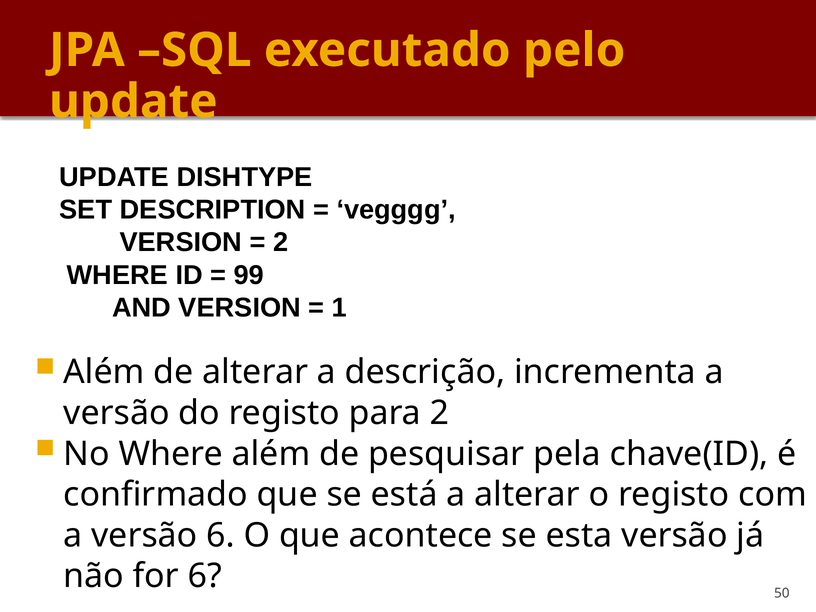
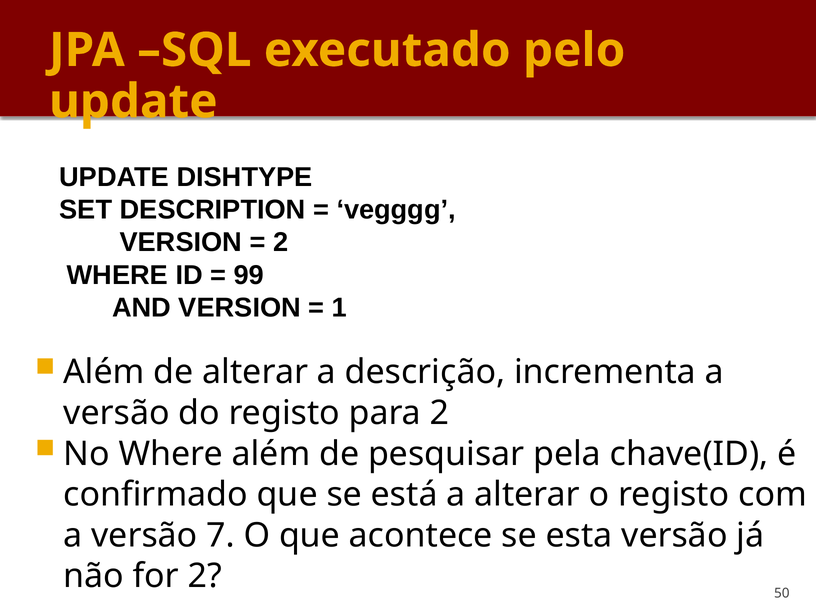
versão 6: 6 -> 7 (221, 535)
for 6: 6 -> 2 (205, 576)
